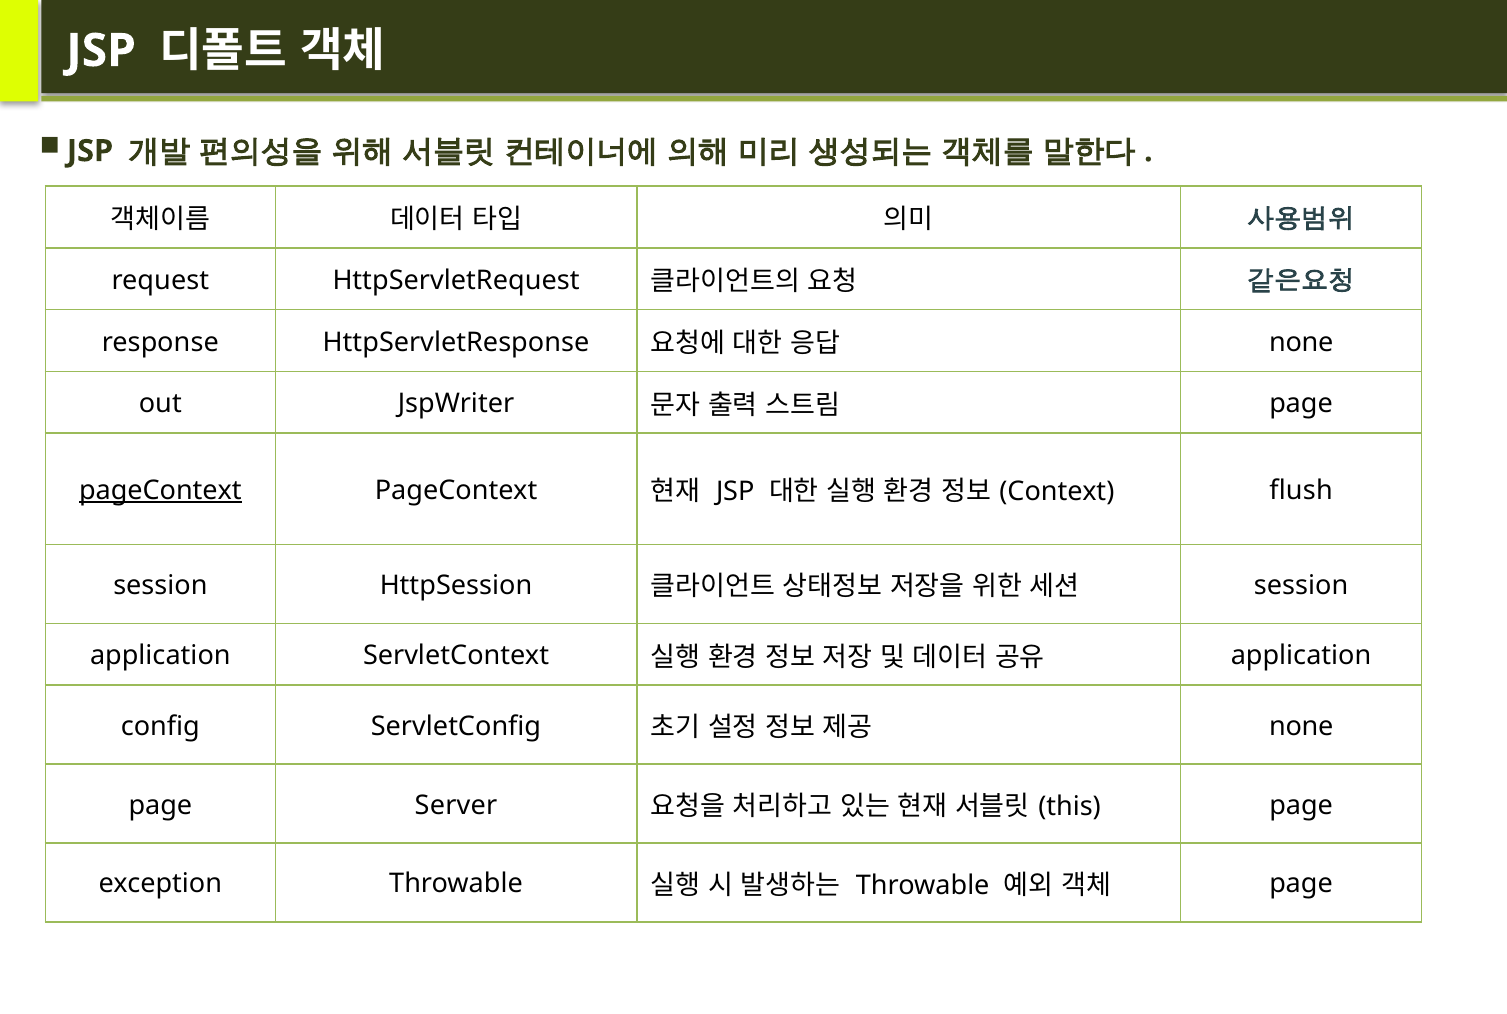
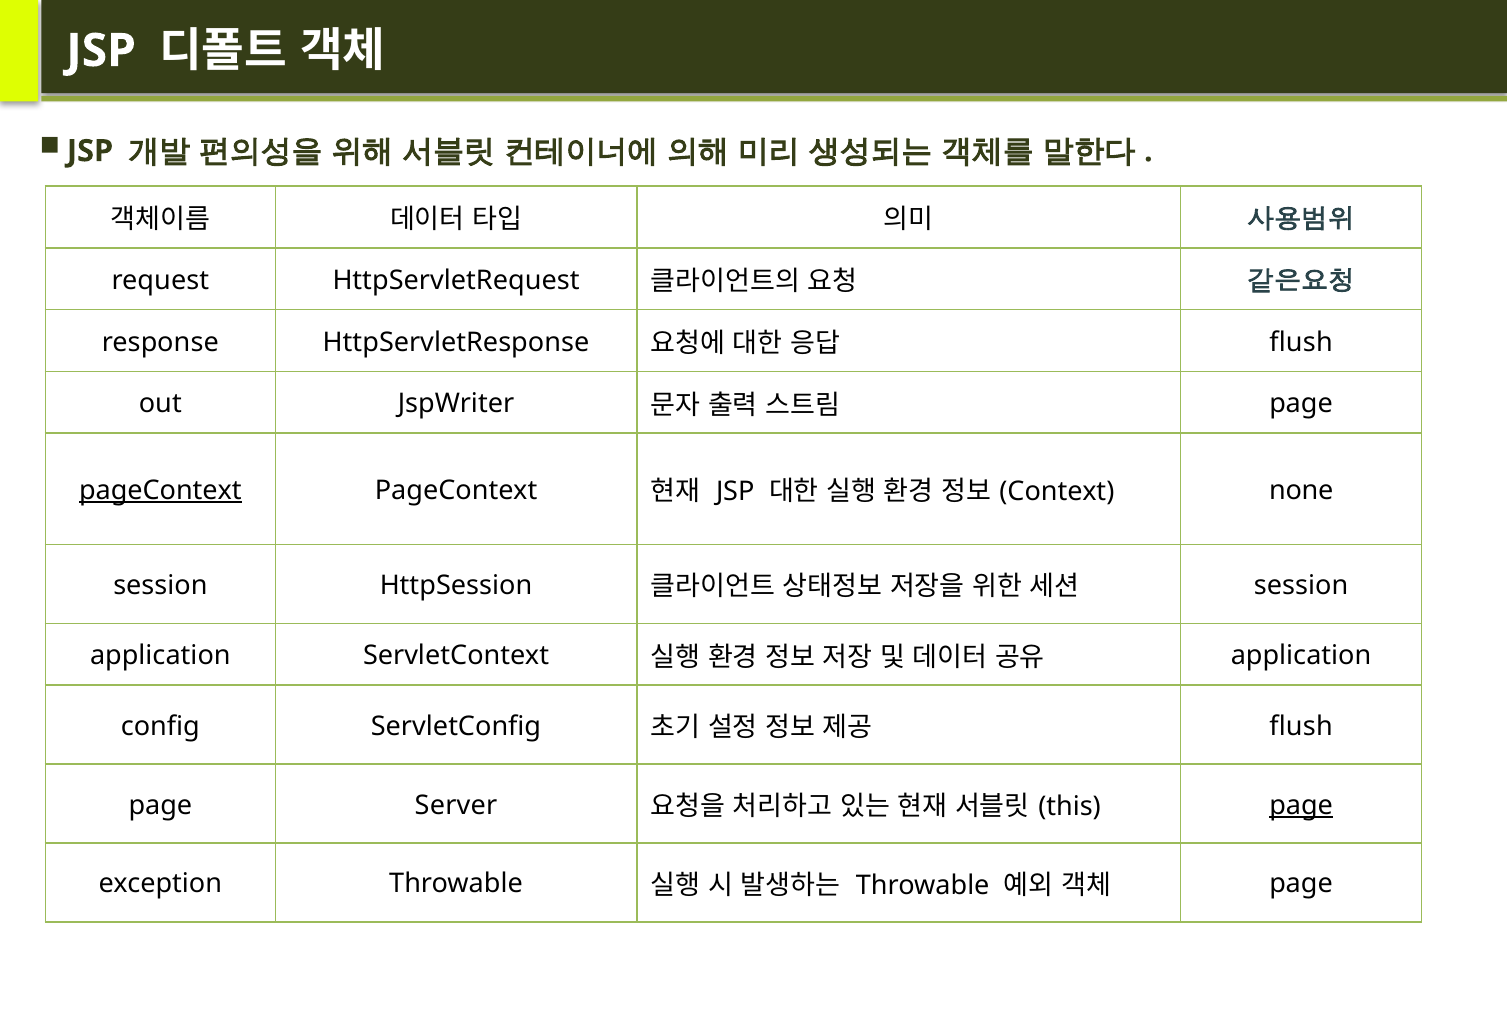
none: none -> flush (1301, 342)
flush: flush -> none (1301, 490)
none: none -> flush (1301, 726)
page underline: none -> present (1301, 805)
